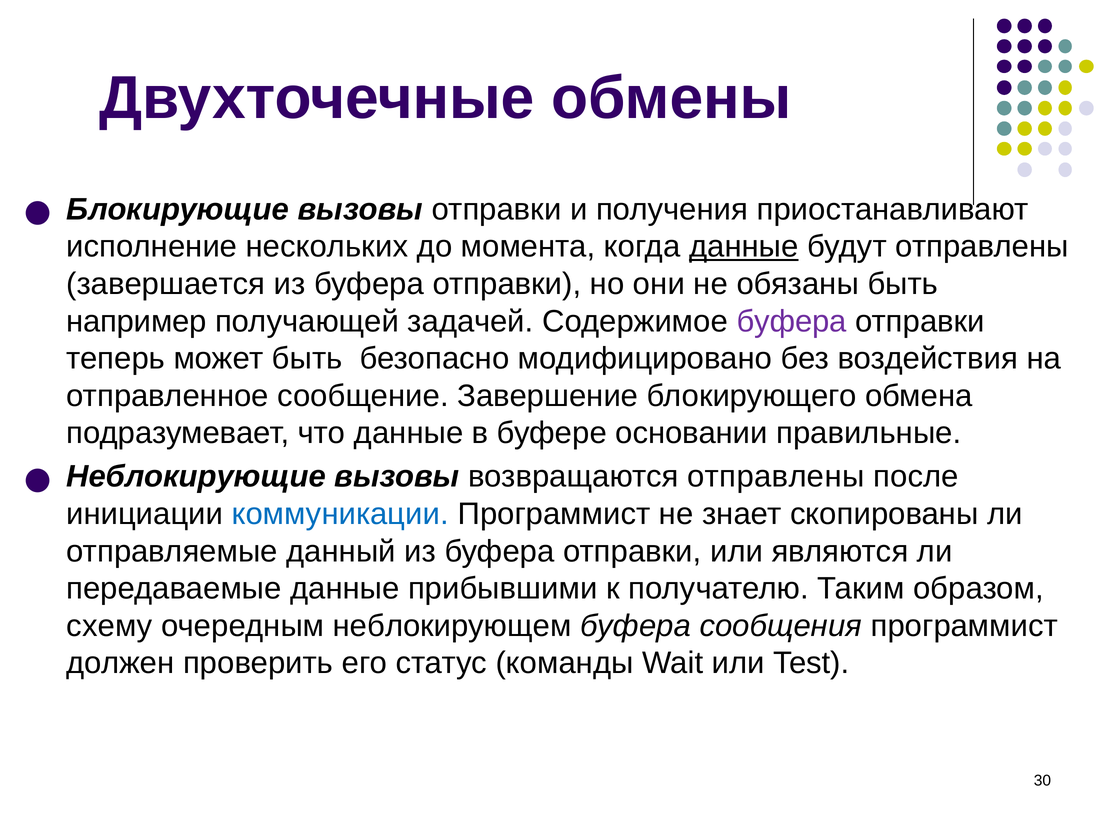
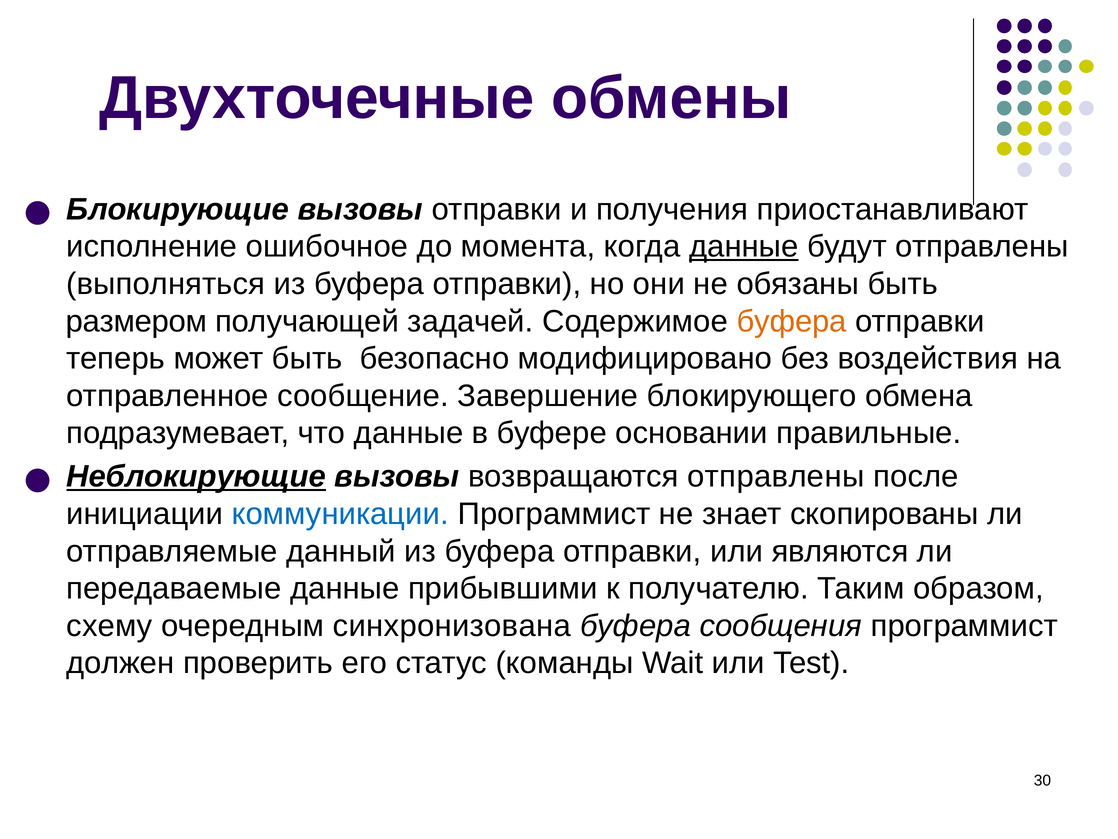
нескольких: нескольких -> ошибочное (327, 247)
завершается: завершается -> выполняться (166, 284)
например: например -> размером (136, 321)
буфера colour: purple -> orange (792, 321)
Неблокирующие underline: none -> present (196, 476)
неблокирующем: неблокирующем -> синхронизована (452, 626)
